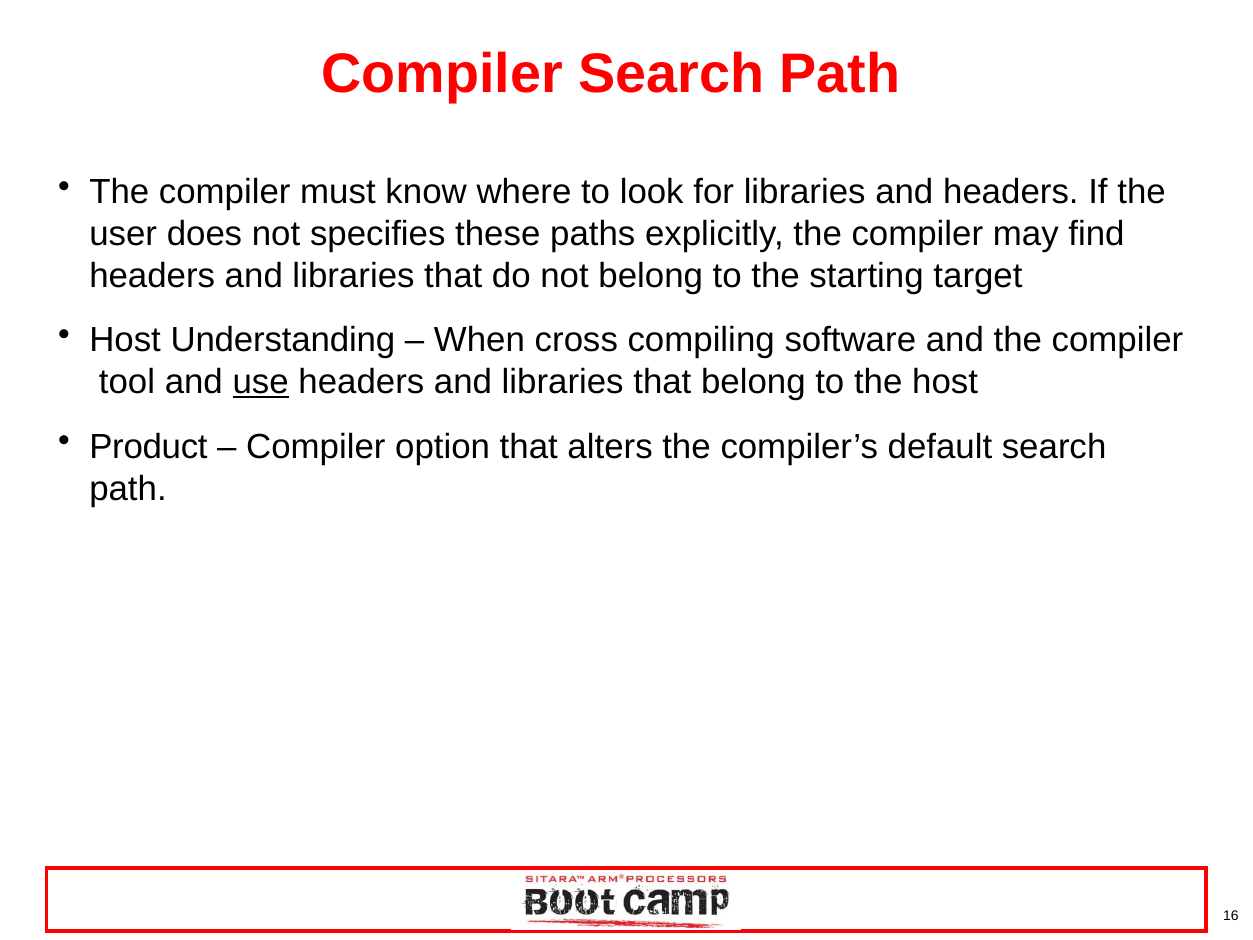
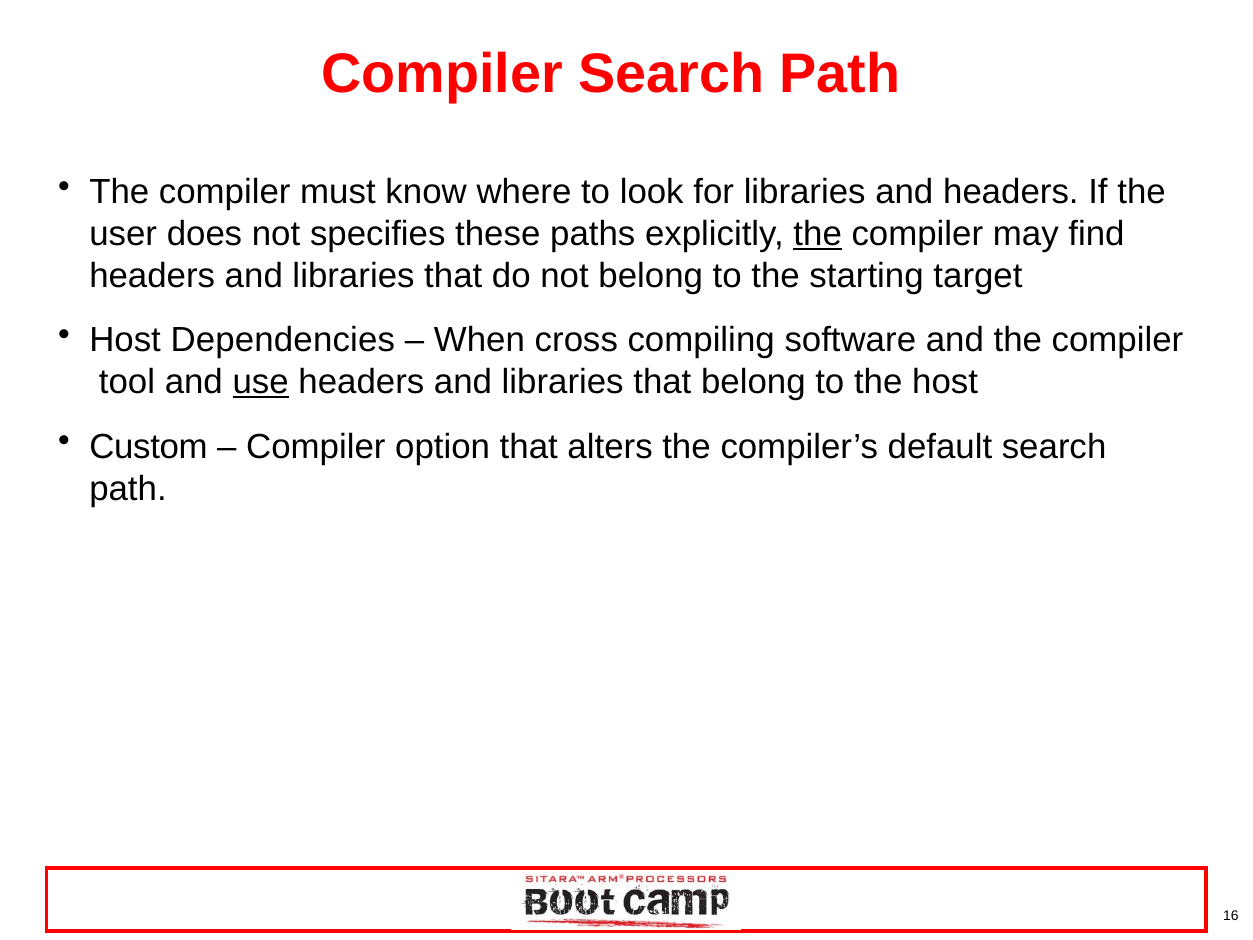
the underline: none -> present (818, 234)
Understanding: Understanding -> Dependencies (283, 340)
Product: Product -> Custom (148, 447)
